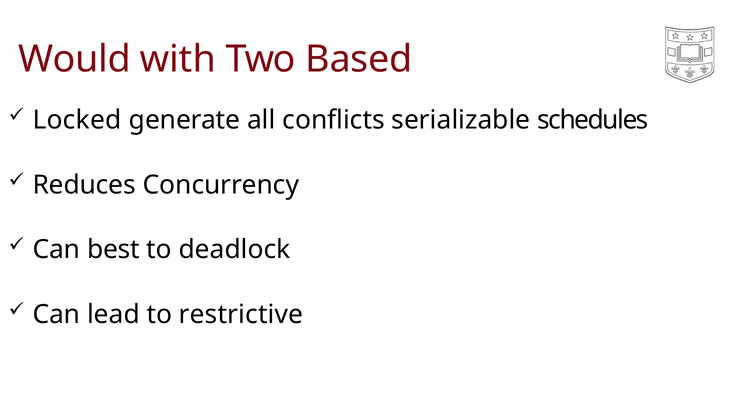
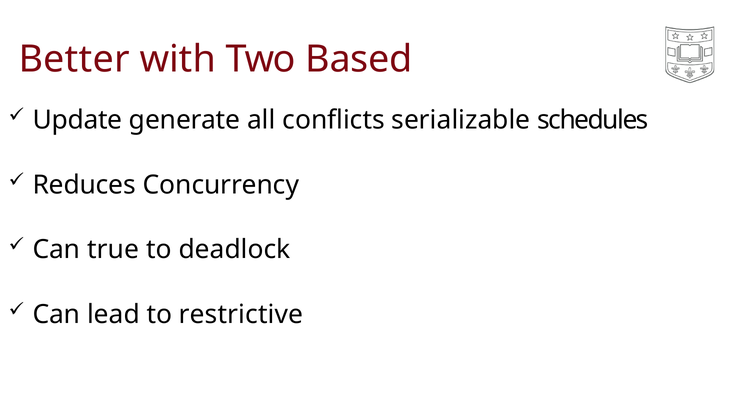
Would: Would -> Better (74, 59)
Locked: Locked -> Update (77, 120)
best: best -> true (113, 250)
